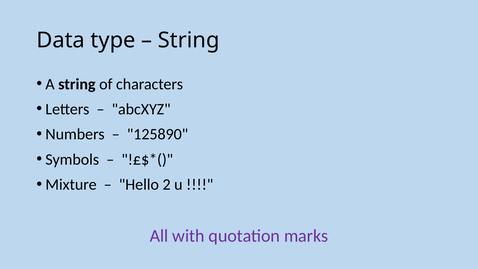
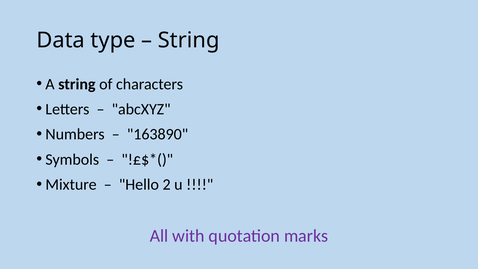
125890: 125890 -> 163890 (158, 134)
